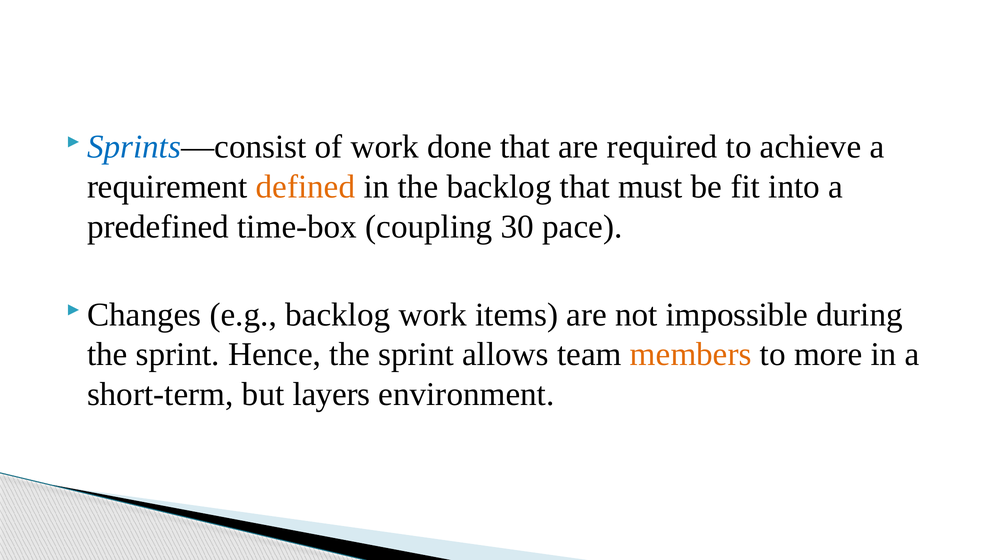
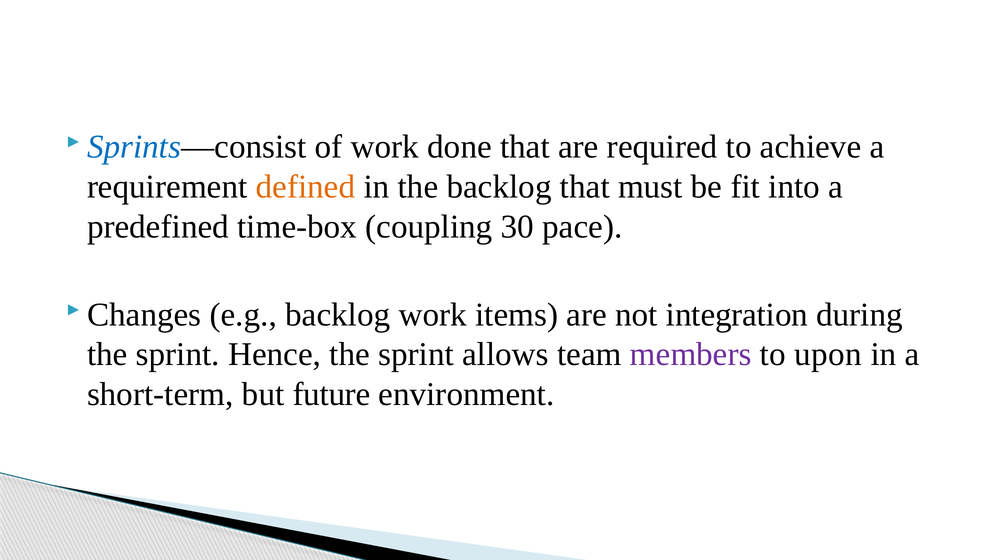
impossible: impossible -> integration (737, 315)
members colour: orange -> purple (691, 355)
more: more -> upon (828, 355)
layers: layers -> future (331, 395)
